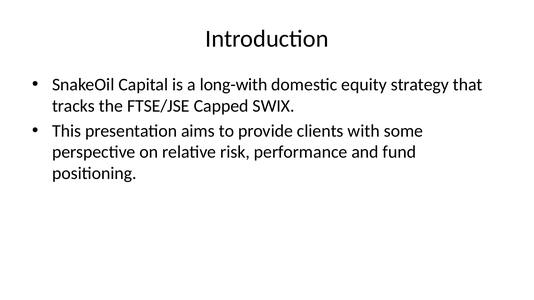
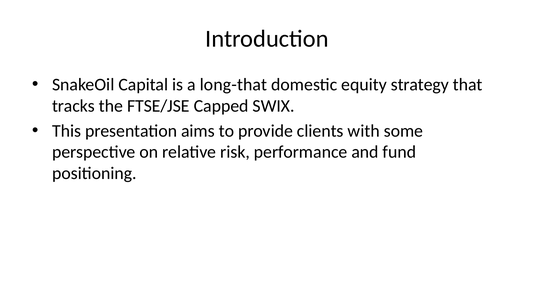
long-with: long-with -> long-that (233, 85)
